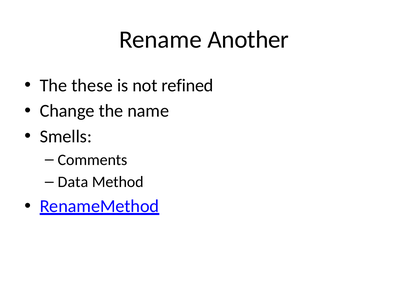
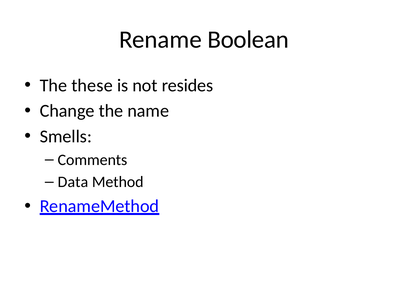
Another: Another -> Boolean (248, 39)
refined: refined -> resides (187, 86)
